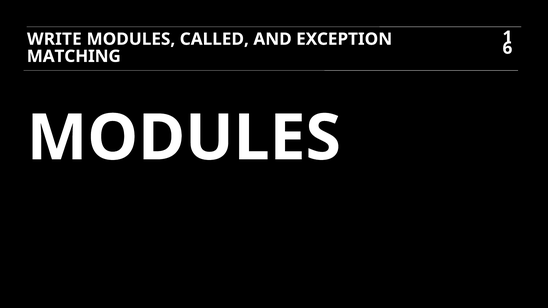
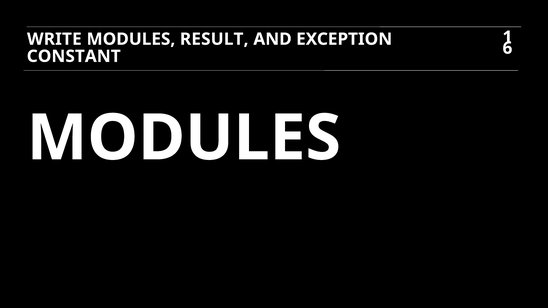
CALLED: CALLED -> RESULT (214, 39)
MATCHING: MATCHING -> CONSTANT (74, 56)
